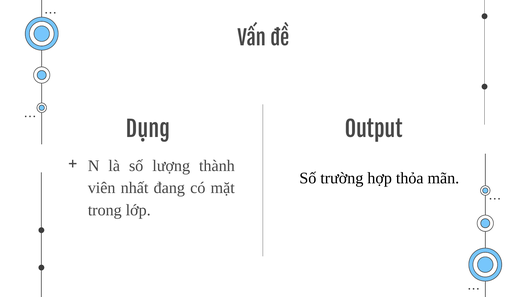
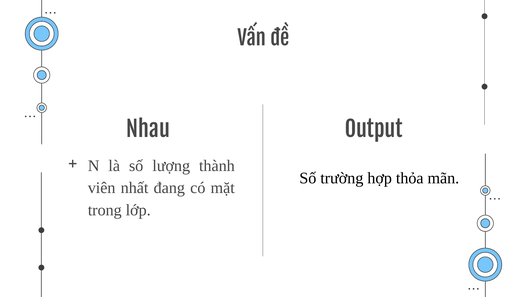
Dụng: Dụng -> Nhau (148, 130)
